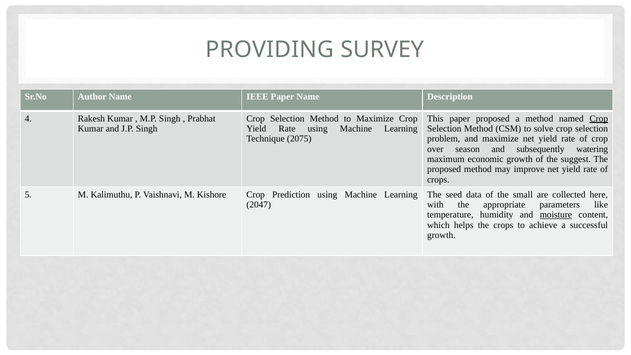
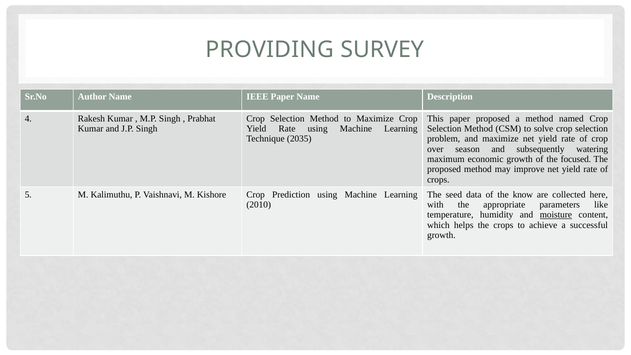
Crop underline: present -> none (599, 118)
2075: 2075 -> 2035 (299, 139)
suggest: suggest -> focused (576, 159)
small: small -> know (523, 194)
2047: 2047 -> 2010 (259, 205)
